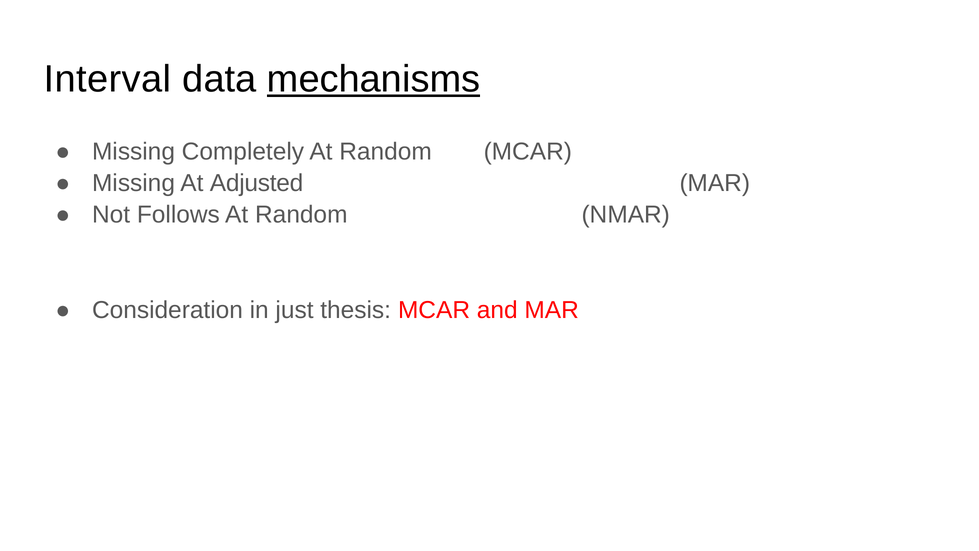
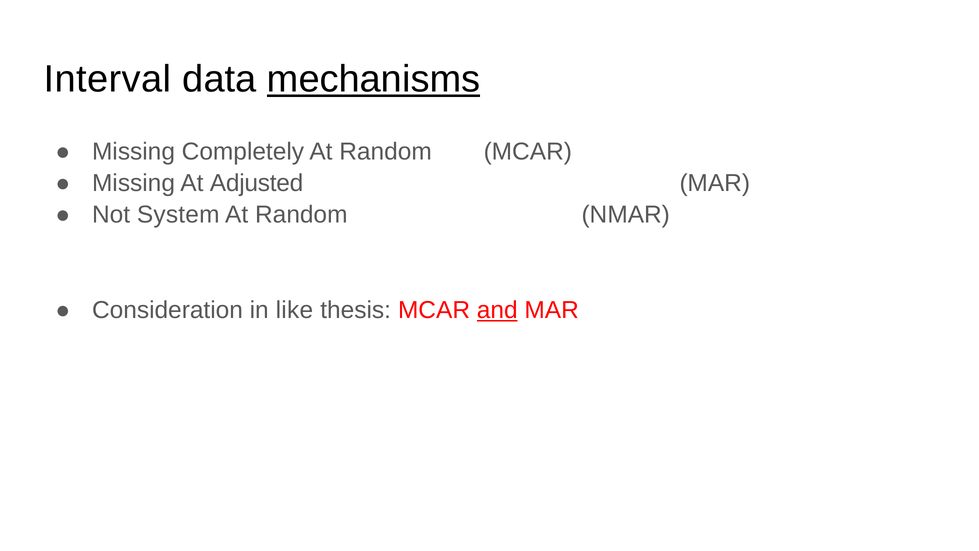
Follows: Follows -> System (178, 214)
just: just -> like (294, 310)
and underline: none -> present (497, 310)
